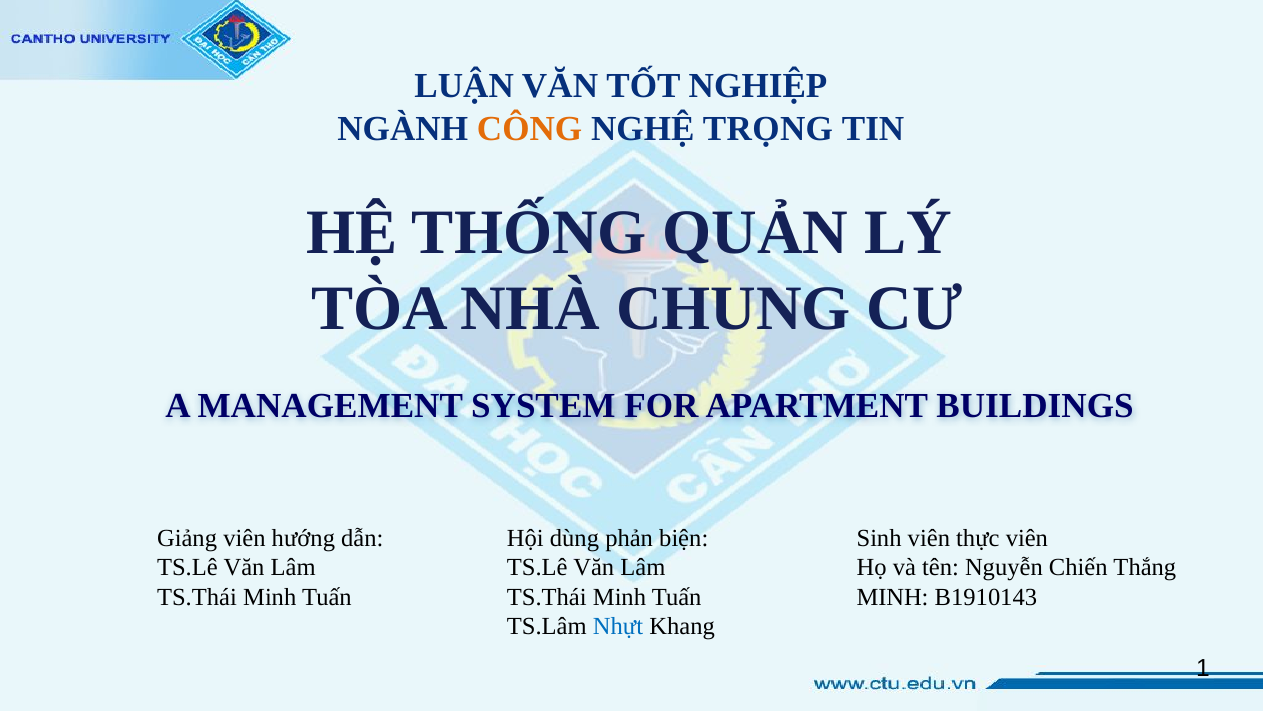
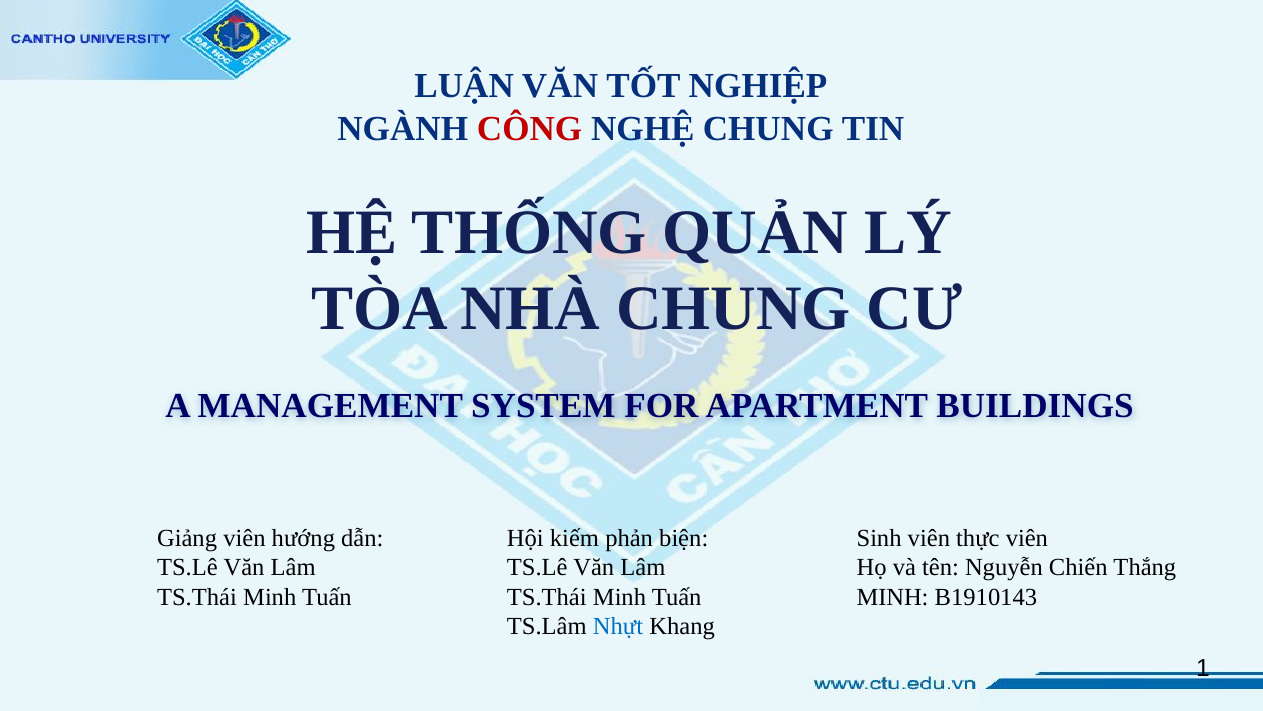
CÔNG colour: orange -> red (530, 128)
NGHỆ TRỌNG: TRỌNG -> CHUNG (768, 128)
dùng: dùng -> kiếm (574, 538)
